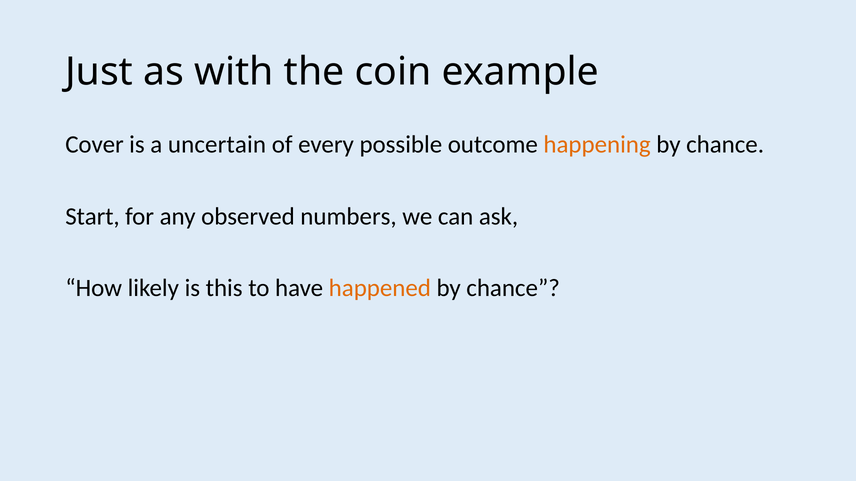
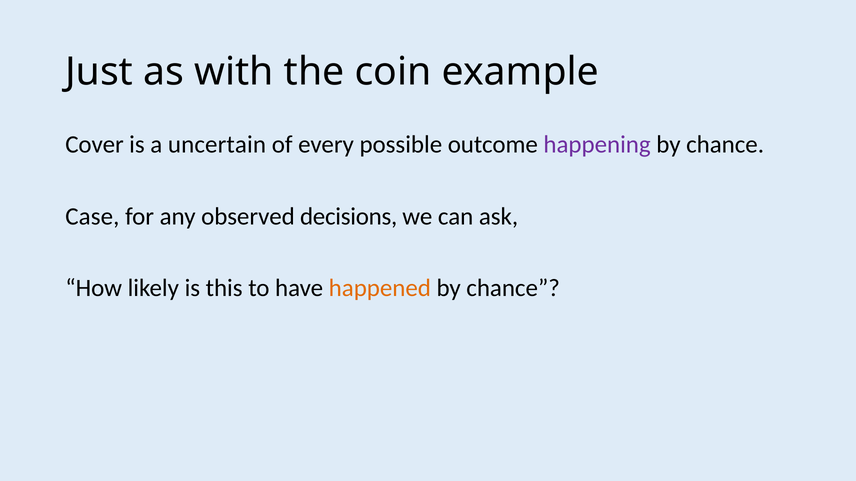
happening colour: orange -> purple (597, 145)
Start: Start -> Case (92, 217)
numbers: numbers -> decisions (349, 217)
